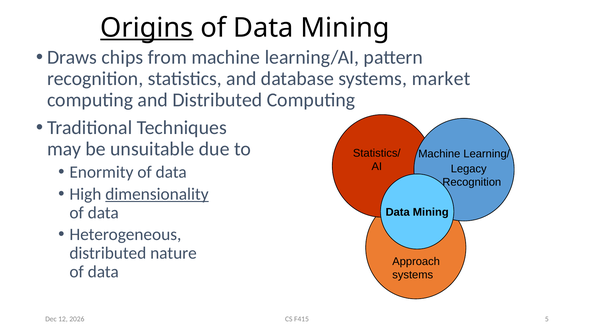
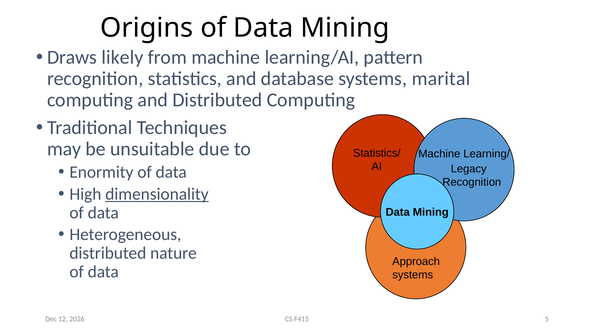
Origins underline: present -> none (147, 28)
chips: chips -> likely (122, 57)
market: market -> marital (441, 79)
